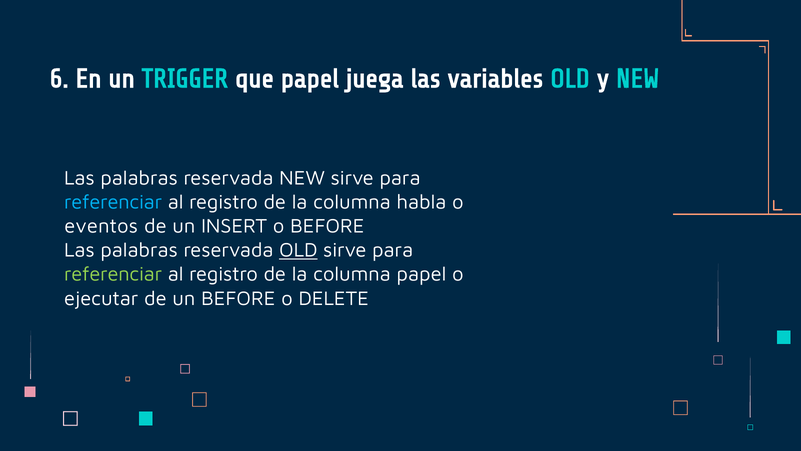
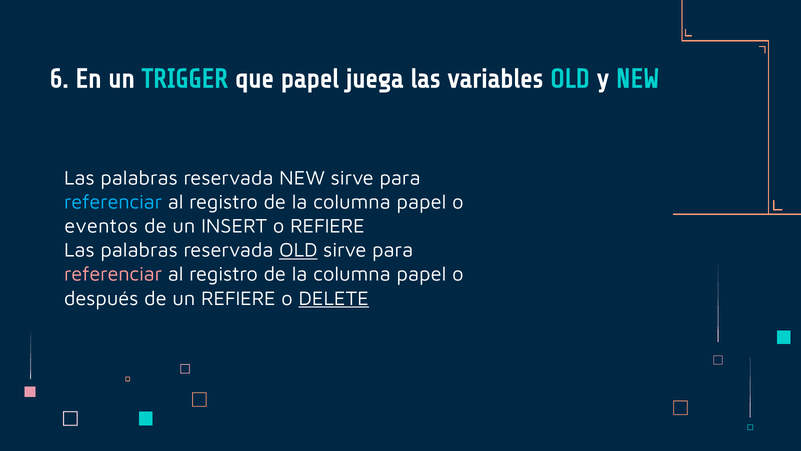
habla: habla -> papel (421, 202)
o BEFORE: BEFORE -> REFIERE (327, 226)
referenciar colour: light green -> pink (113, 274)
ejecutar: ejecutar -> después (101, 298)
un BEFORE: BEFORE -> REFIERE (238, 298)
DELETE underline: none -> present (334, 298)
